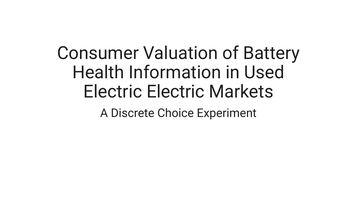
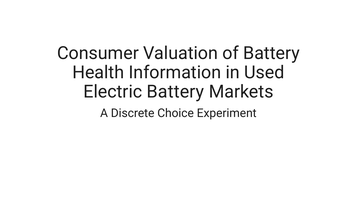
Electric Electric: Electric -> Battery (175, 92)
